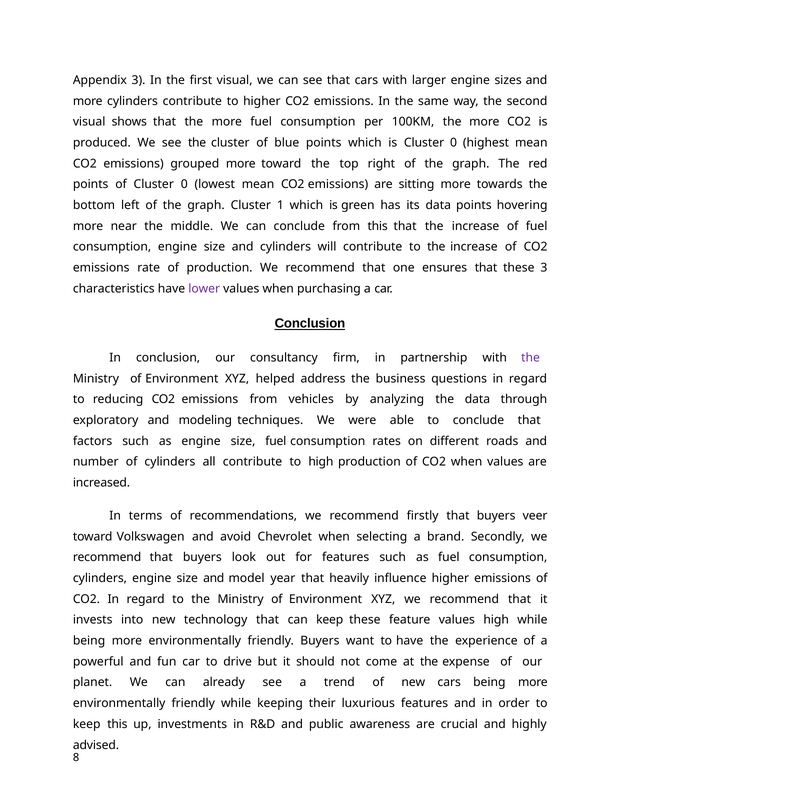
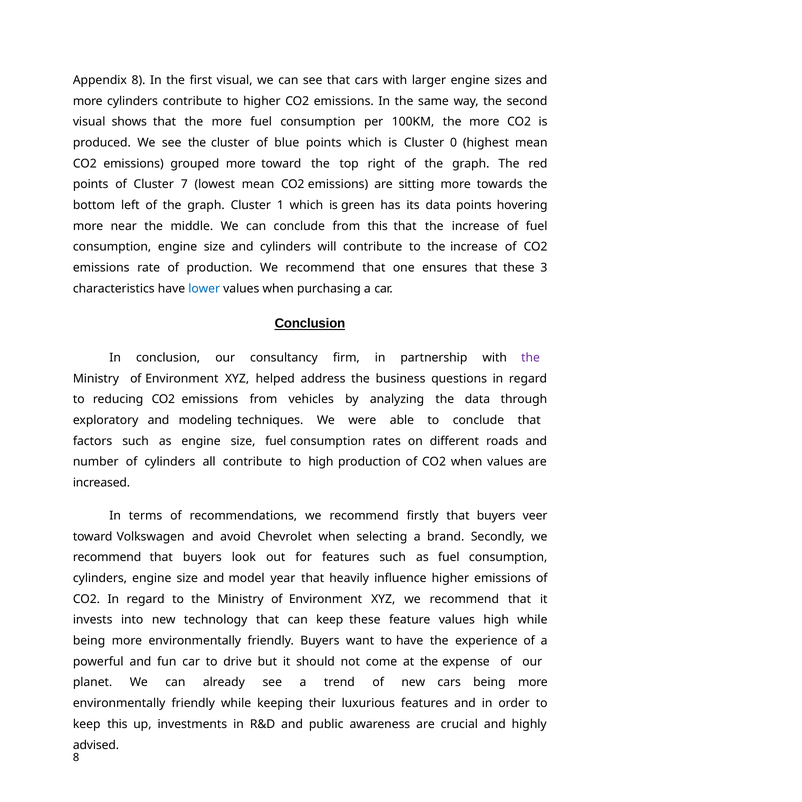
Appendix 3: 3 -> 8 (139, 80)
of Cluster 0: 0 -> 7 (184, 184)
lower colour: purple -> blue (204, 289)
